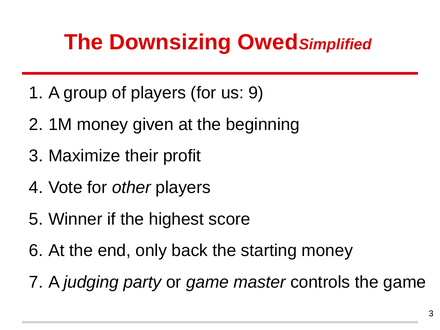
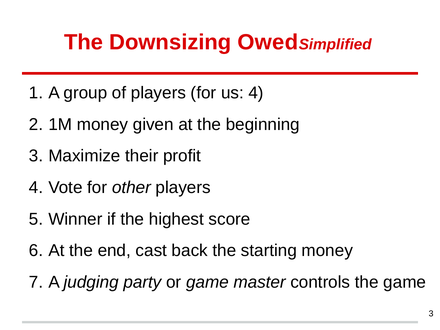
us 9: 9 -> 4 (256, 93)
only: only -> cast (151, 251)
